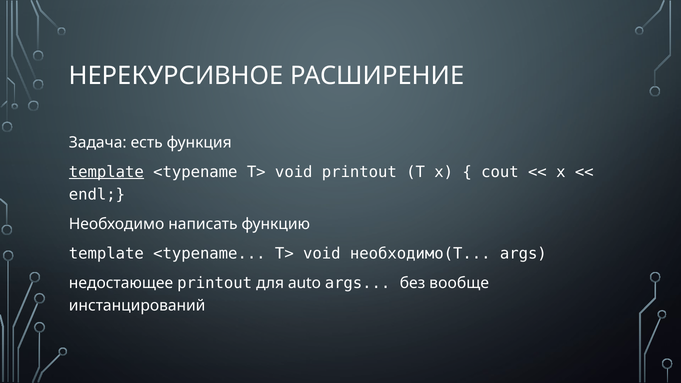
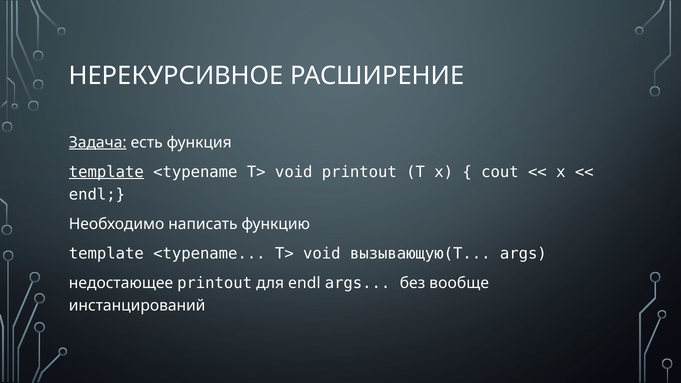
Задача underline: none -> present (98, 142)
необходимо(T: необходимо(T -> вызывающую(T (420, 254)
для auto: auto -> endl (304, 283)
